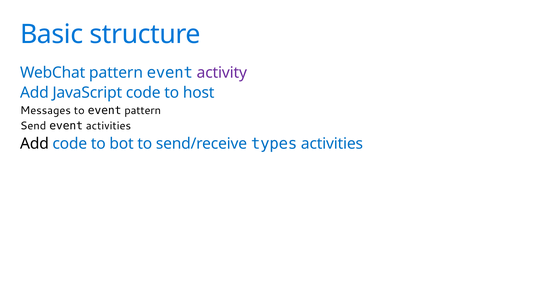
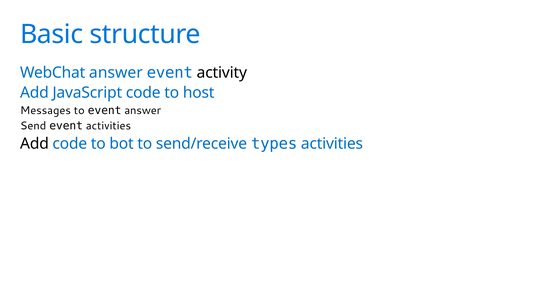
WebChat pattern: pattern -> answer (116, 72)
activity colour: purple -> black (222, 72)
event pattern: pattern -> answer (143, 110)
